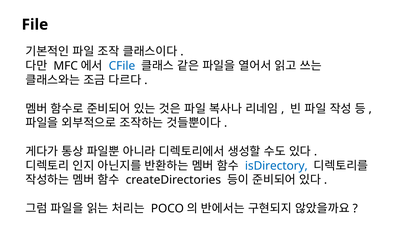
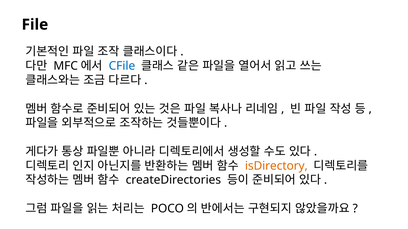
isDirectory colour: blue -> orange (276, 166)
